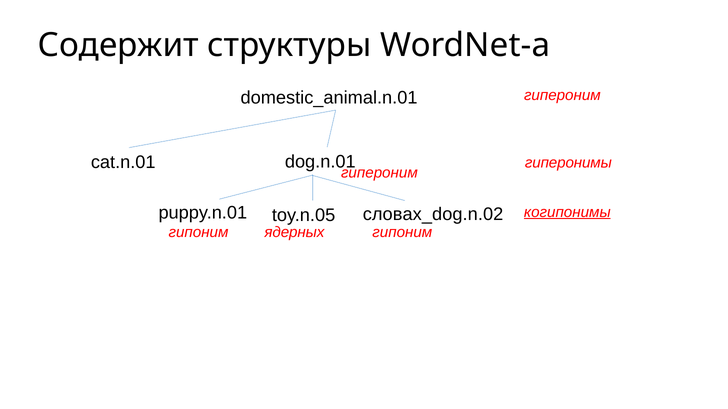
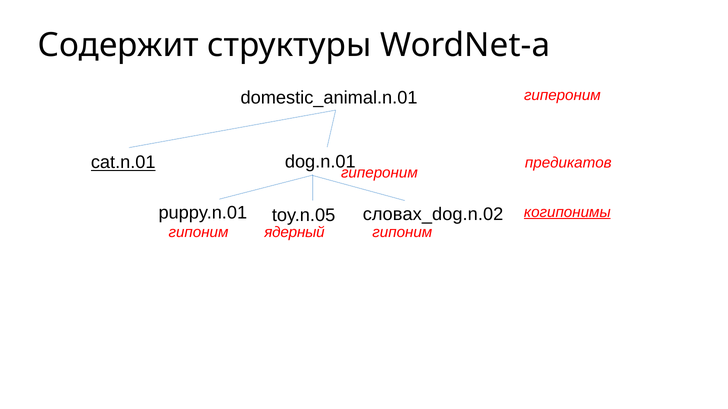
cat.n.01 underline: none -> present (123, 163)
гиперонимы: гиперонимы -> предикатов (568, 163)
ядерных: ядерных -> ядерный (294, 233)
